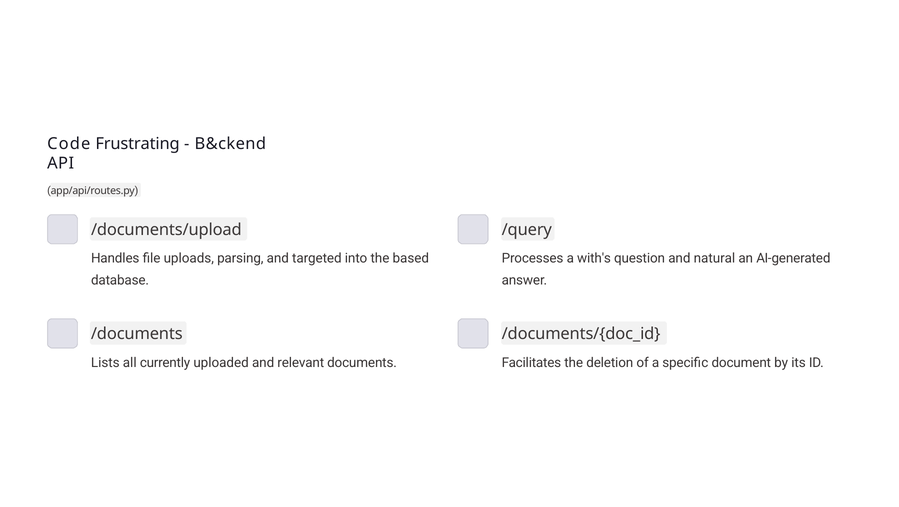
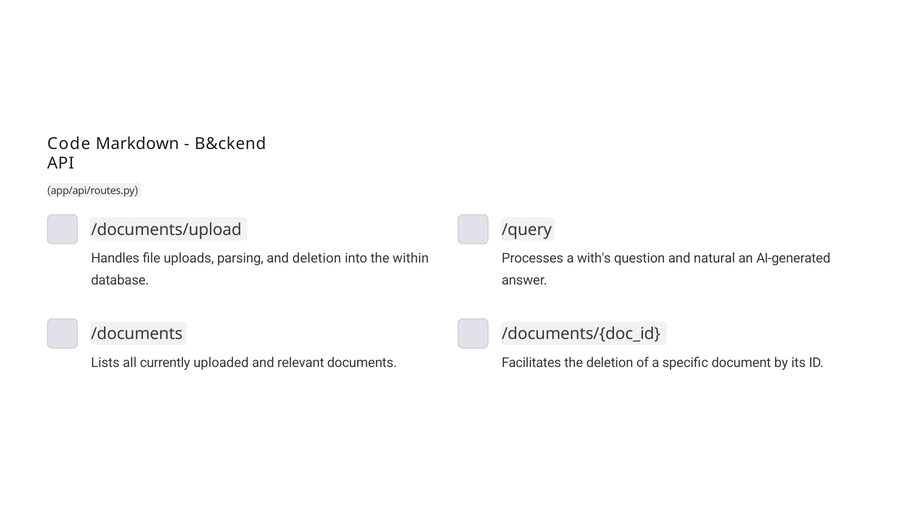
Frustrating: Frustrating -> Markdown (137, 144)
and targeted: targeted -> deletion (317, 258)
based: based -> within (411, 258)
